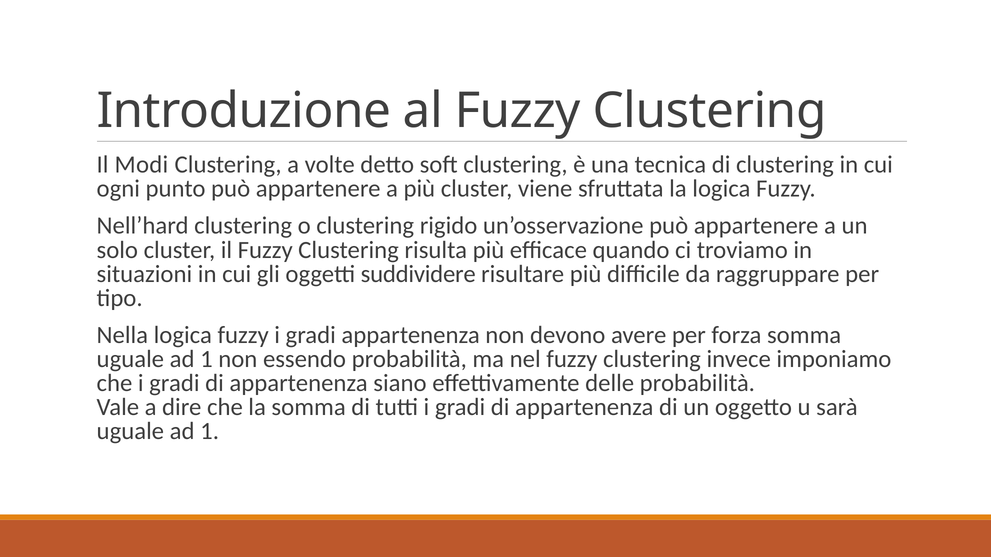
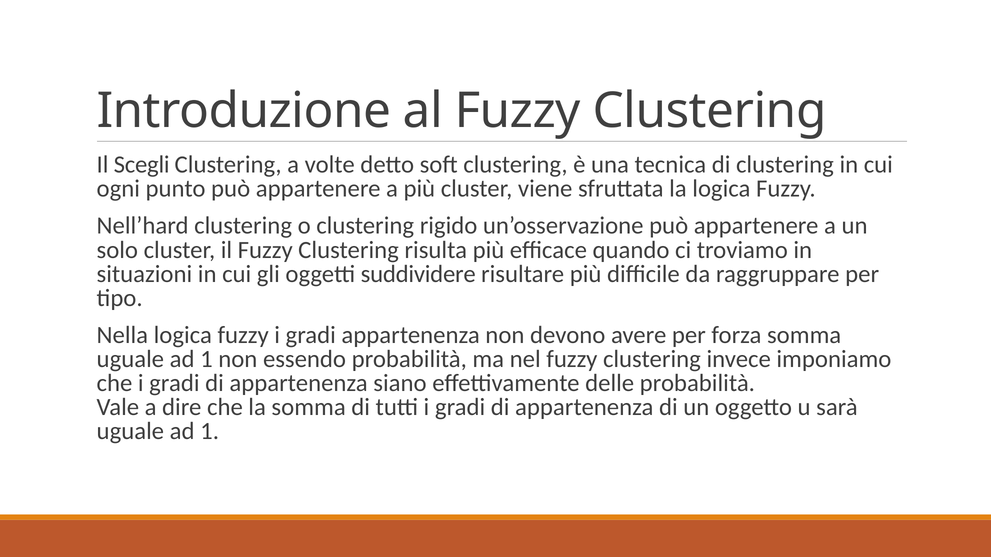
Modi: Modi -> Scegli (142, 165)
